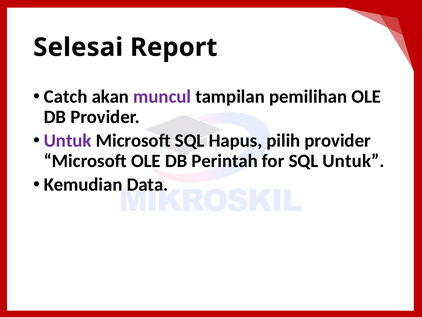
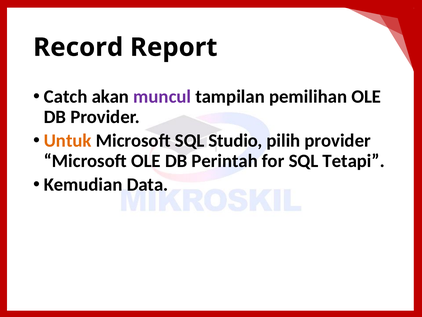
Selesai: Selesai -> Record (78, 47)
Untuk colour: purple -> orange (68, 140)
Hapus: Hapus -> Studio (236, 140)
SQL Untuk: Untuk -> Tetapi (354, 161)
